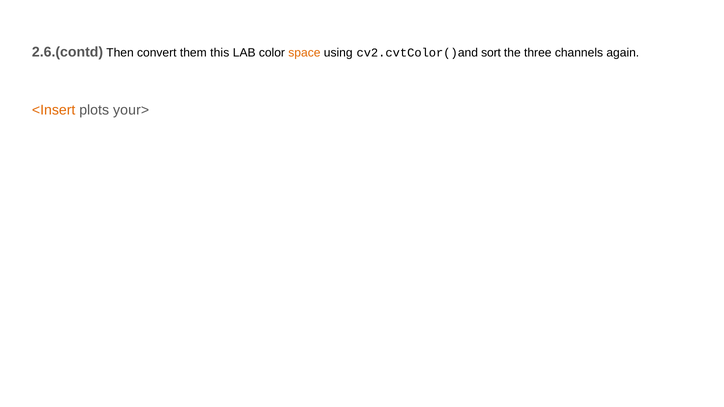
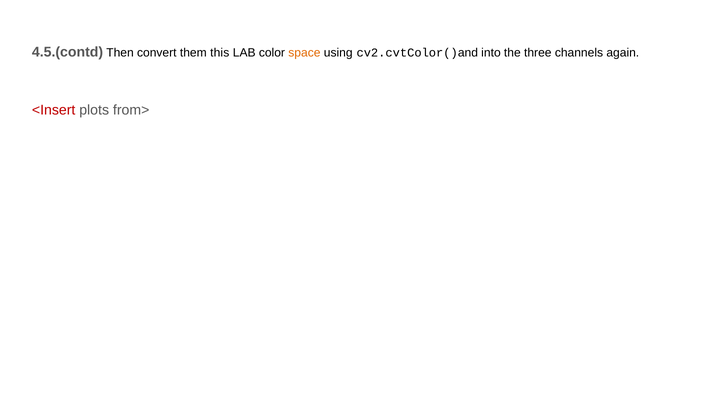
2.6.(contd: 2.6.(contd -> 4.5.(contd (68, 52)
sort: sort -> into (491, 53)
<Insert colour: orange -> red (54, 110)
your>: your> -> from> (131, 110)
